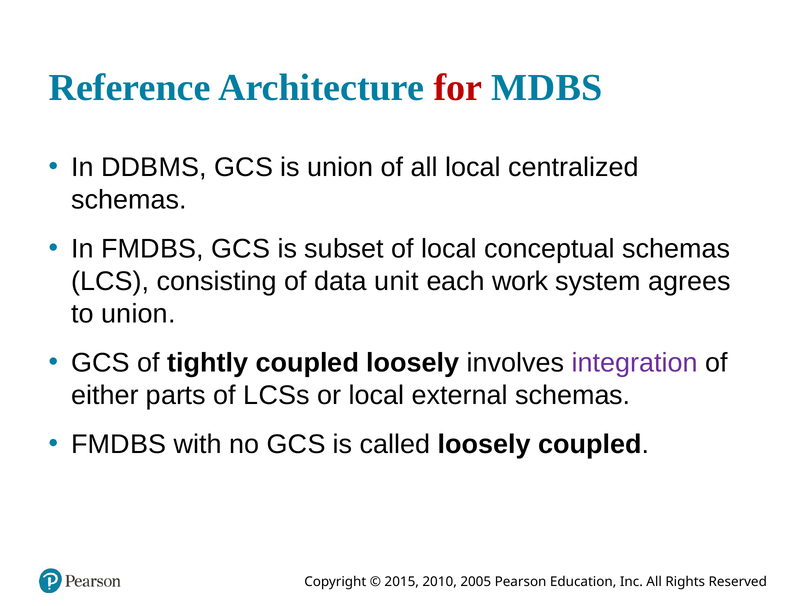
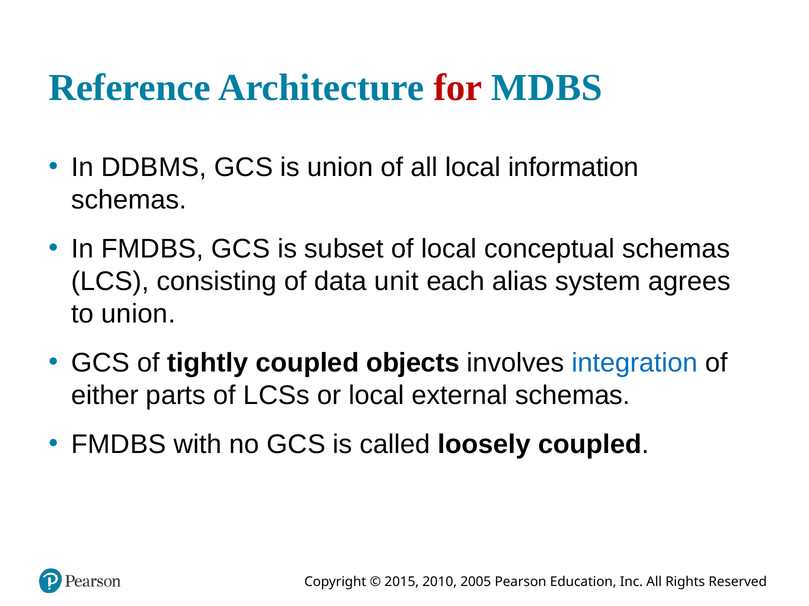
centralized: centralized -> information (574, 168)
work: work -> alias (520, 282)
coupled loosely: loosely -> objects (413, 363)
integration colour: purple -> blue (635, 363)
